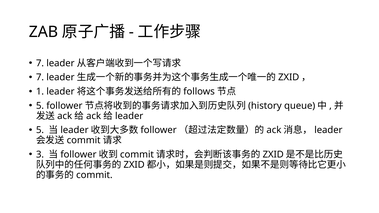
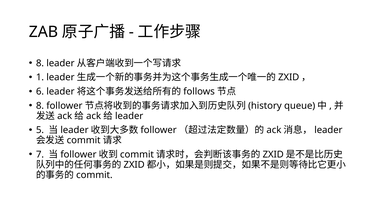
7: 7 -> 8 (40, 63)
7: 7 -> 1 (40, 77)
1: 1 -> 6 (40, 92)
5: 5 -> 8 (40, 106)
3: 3 -> 7 (40, 155)
